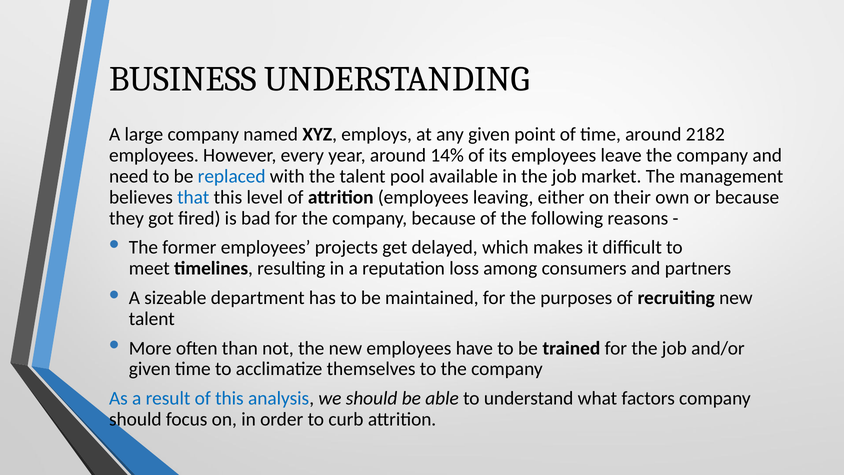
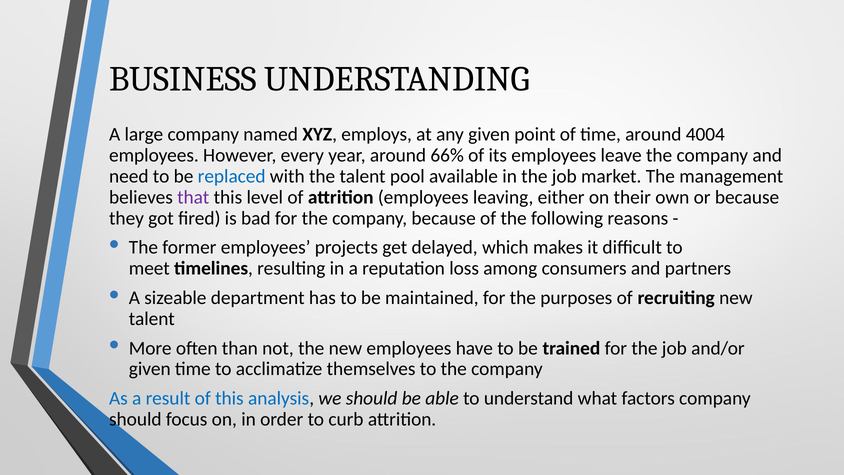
2182: 2182 -> 4004 (705, 134)
14%: 14% -> 66% (447, 155)
that colour: blue -> purple (193, 197)
